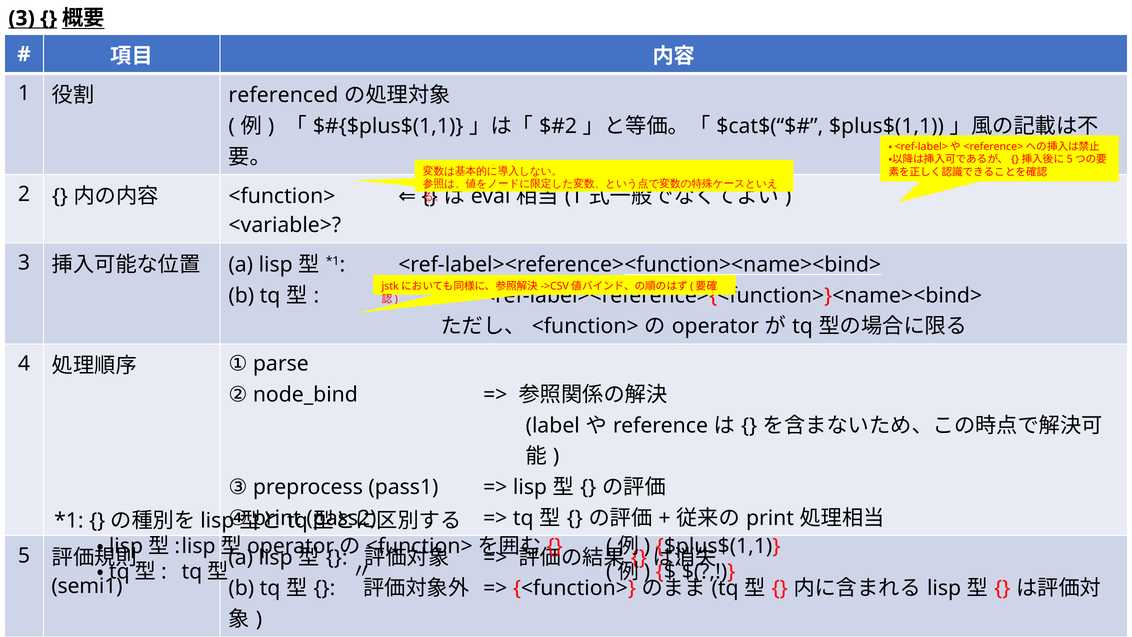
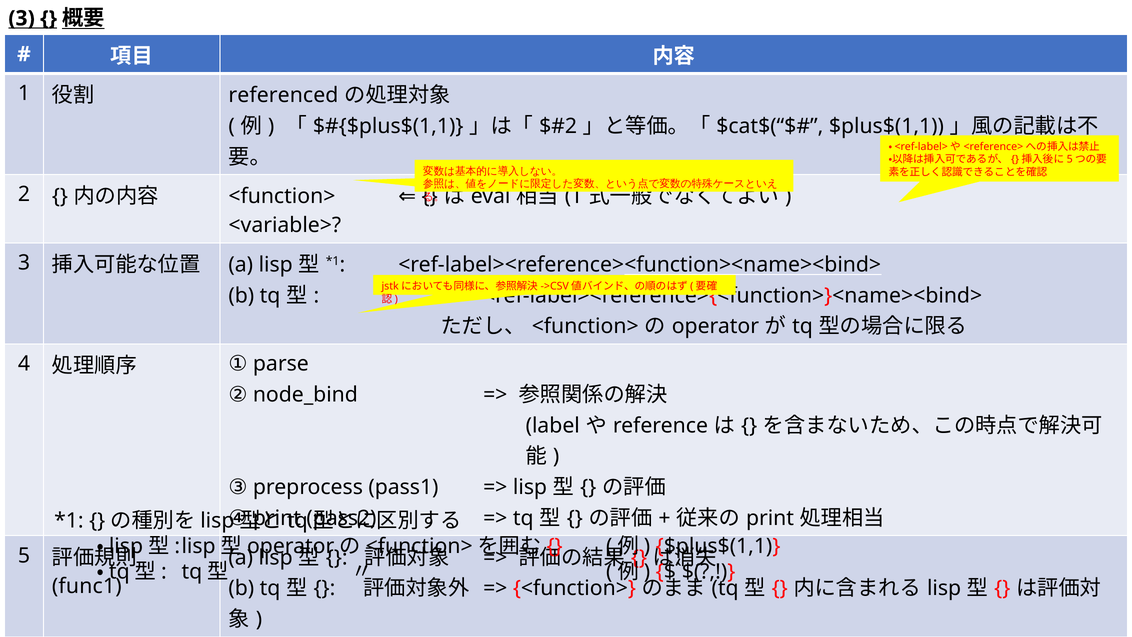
semi1: semi1 -> func1 (87, 586)
